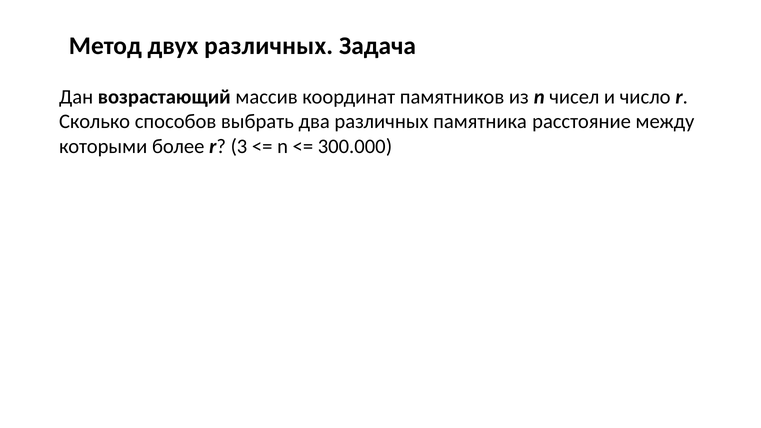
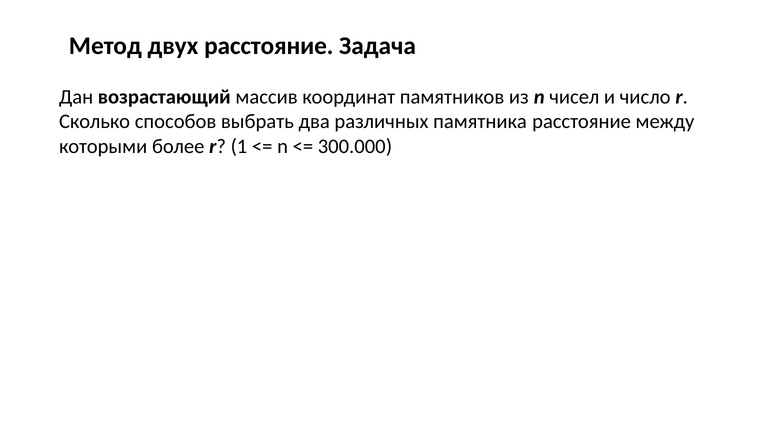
двух различных: различных -> расстояние (269, 46)
3: 3 -> 1 (239, 146)
